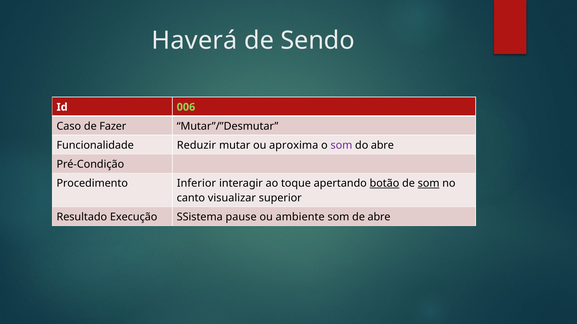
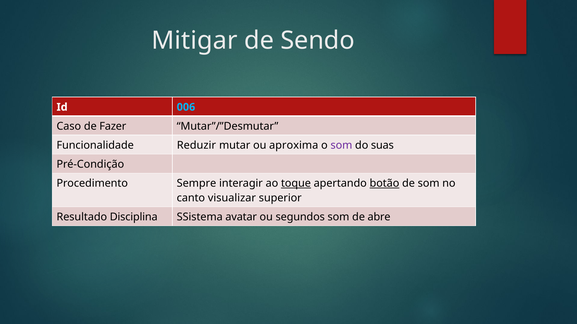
Haverá: Haverá -> Mitigar (195, 41)
006 colour: light green -> light blue (186, 107)
do abre: abre -> suas (382, 145)
Inferior: Inferior -> Sempre (196, 184)
toque underline: none -> present (296, 184)
som underline: present -> none (429, 184)
Execução: Execução -> Disciplina (134, 217)
pause: pause -> avatar (241, 217)
ambiente: ambiente -> segundos (300, 217)
